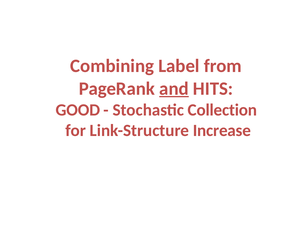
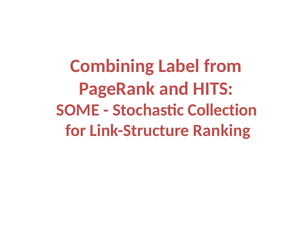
and underline: present -> none (174, 89)
GOOD: GOOD -> SOME (78, 110)
Increase: Increase -> Ranking (222, 131)
